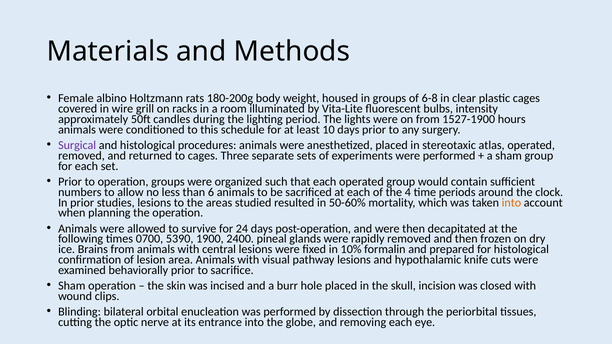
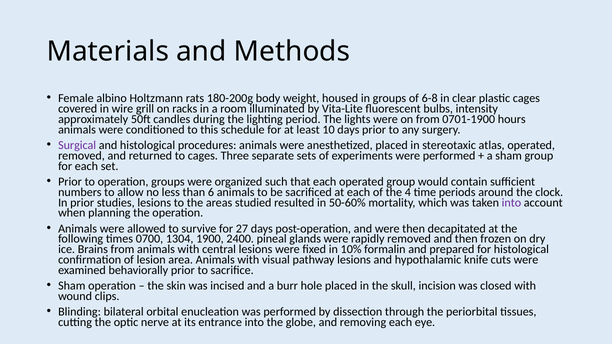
1527-1900: 1527-1900 -> 0701-1900 (469, 119)
into colour: orange -> purple (511, 203)
24: 24 -> 27 (242, 229)
5390: 5390 -> 1304 (180, 239)
